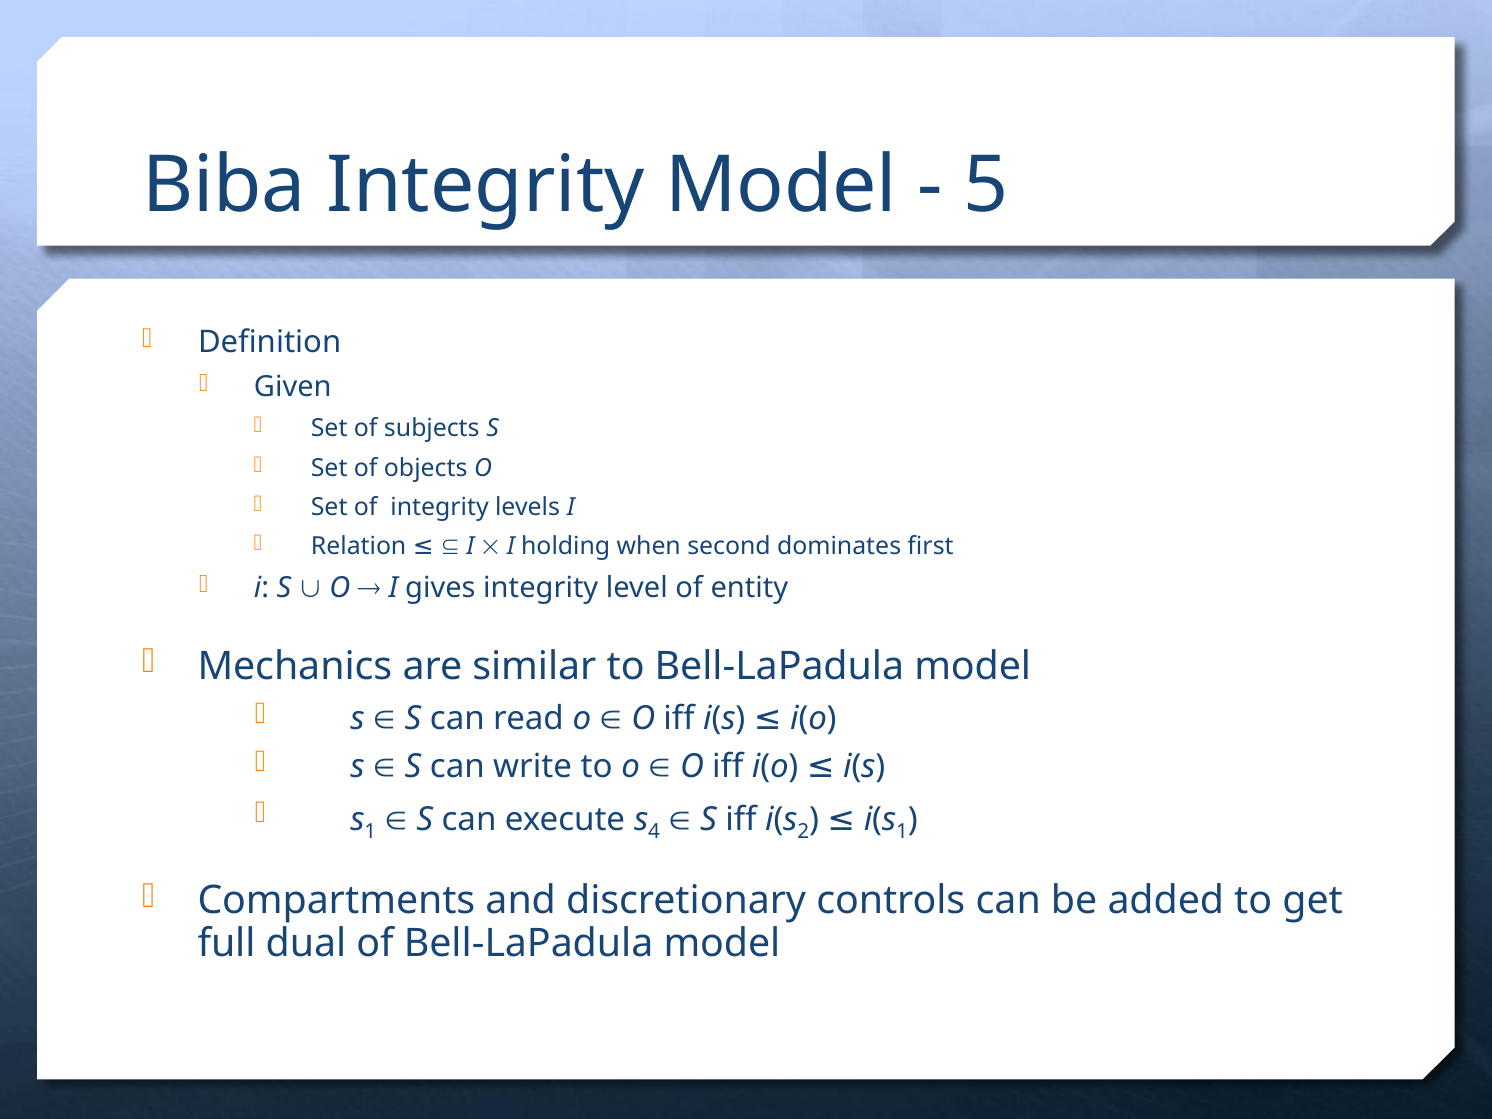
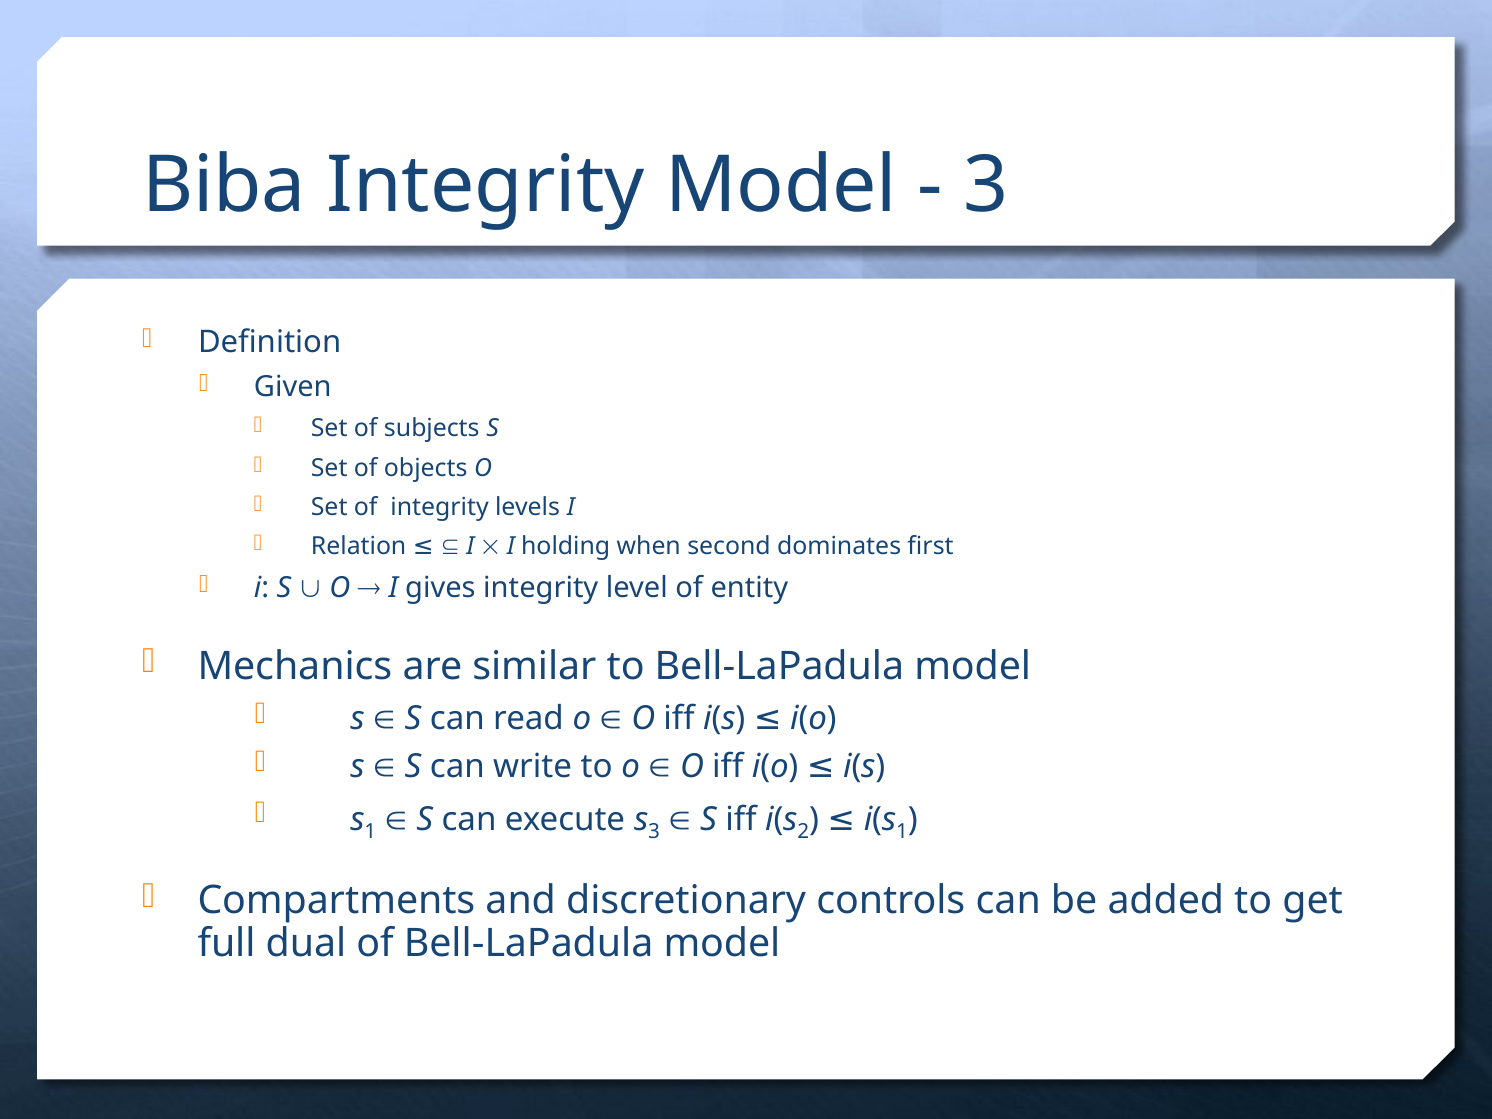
5: 5 -> 3 (986, 186)
s 4: 4 -> 3 (654, 832)
